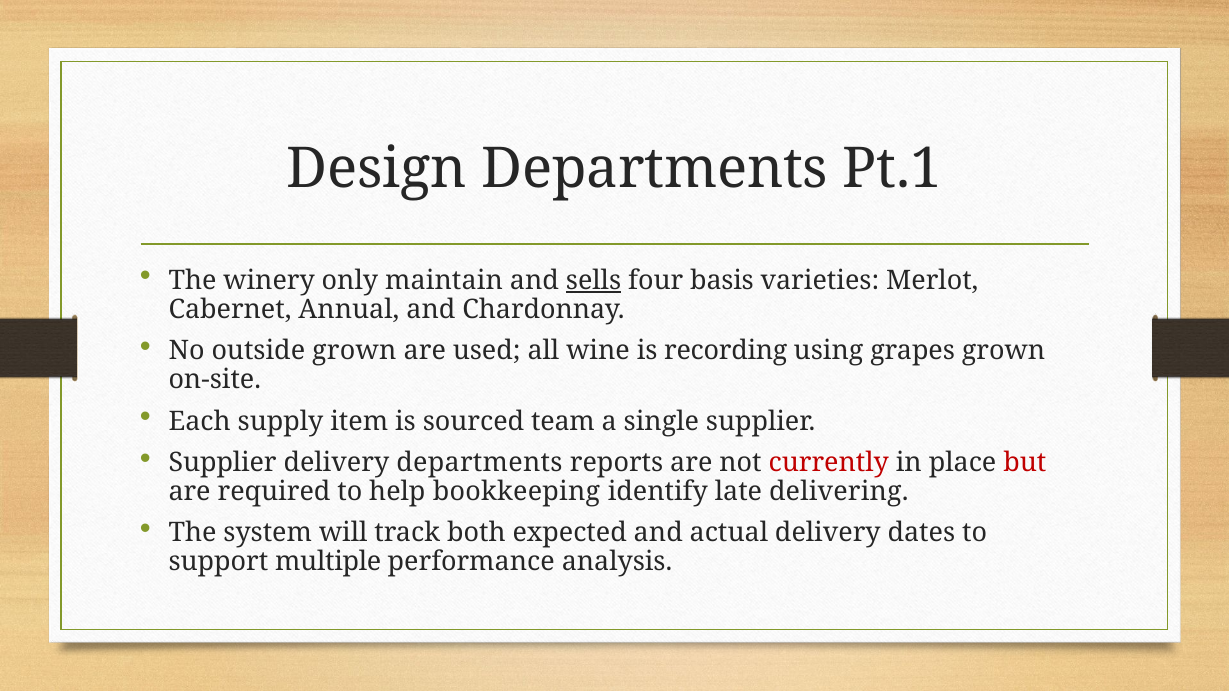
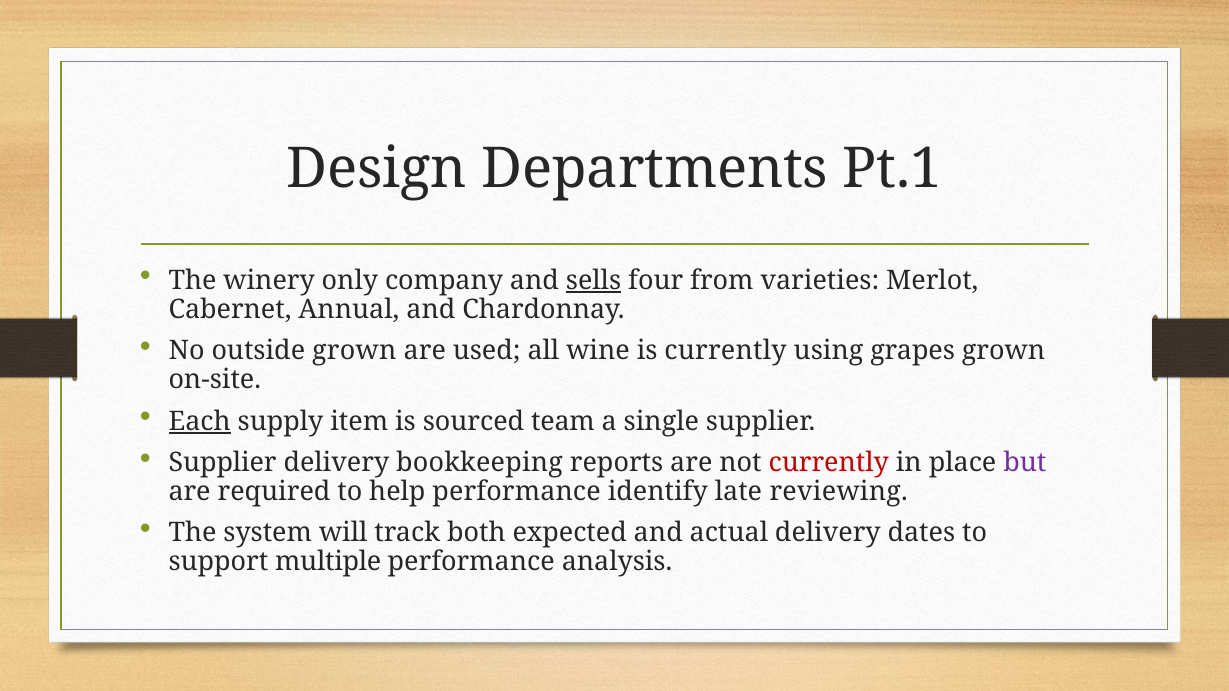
maintain: maintain -> company (444, 280)
basis: basis -> from (722, 280)
is recording: recording -> currently (726, 351)
Each underline: none -> present (200, 421)
delivery departments: departments -> bookkeeping (479, 463)
but colour: red -> purple (1025, 463)
help bookkeeping: bookkeeping -> performance (517, 492)
delivering: delivering -> reviewing (839, 492)
